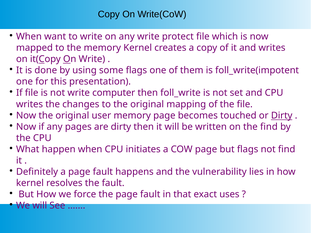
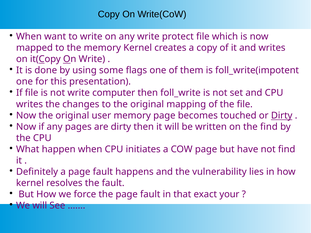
but flags: flags -> have (248, 149)
uses: uses -> your (229, 195)
